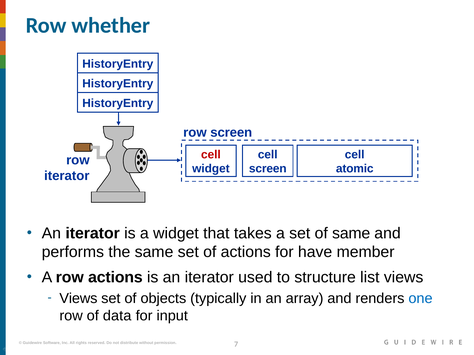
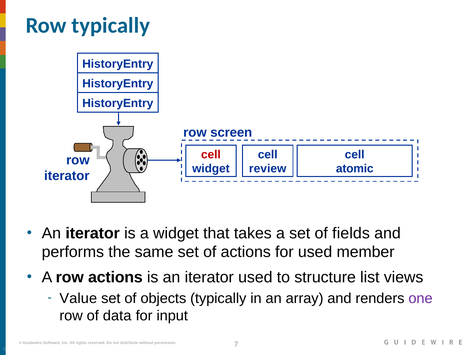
Row whether: whether -> typically (111, 25)
screen: screen -> review (268, 169)
of same: same -> fields (351, 234)
for have: have -> used (315, 252)
Views: Views -> Value (78, 299)
one colour: blue -> purple (420, 299)
